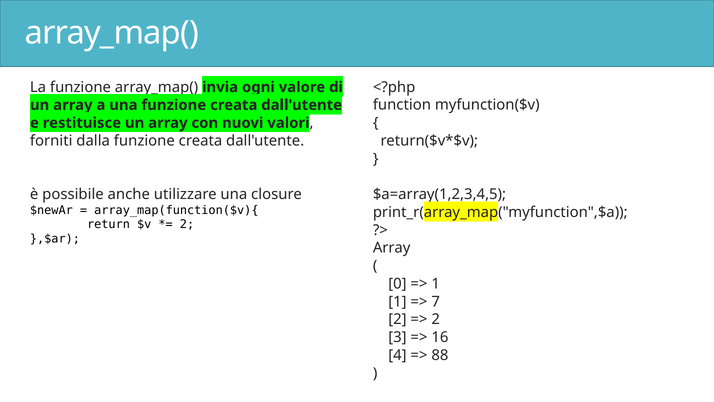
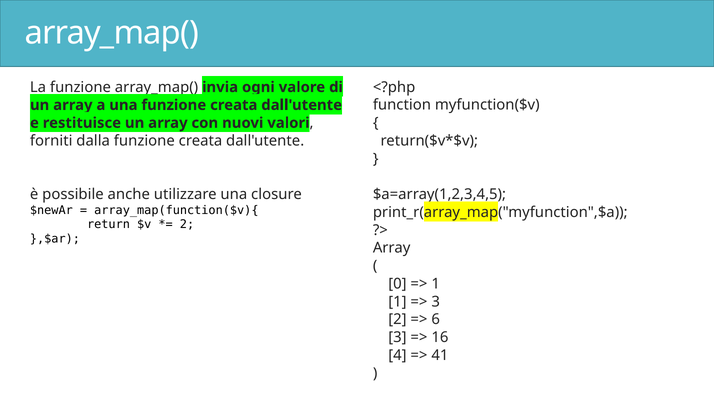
7: 7 -> 3 (436, 301)
2: 2 -> 6 (436, 319)
88: 88 -> 41 (440, 355)
